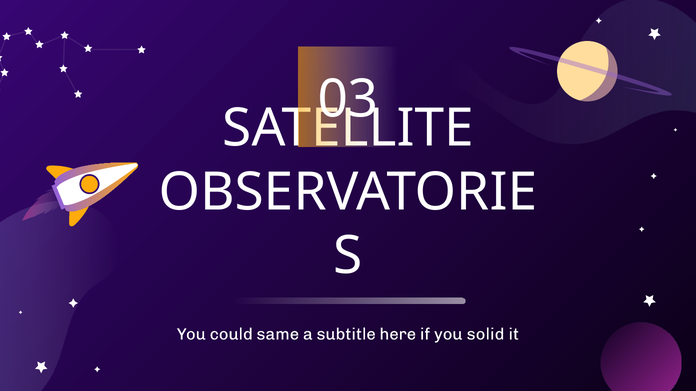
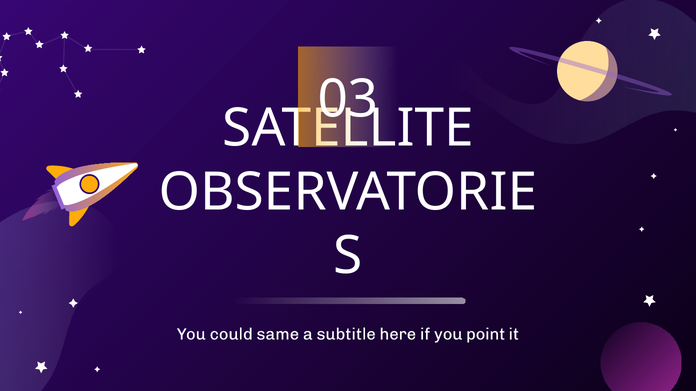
solid: solid -> point (486, 335)
